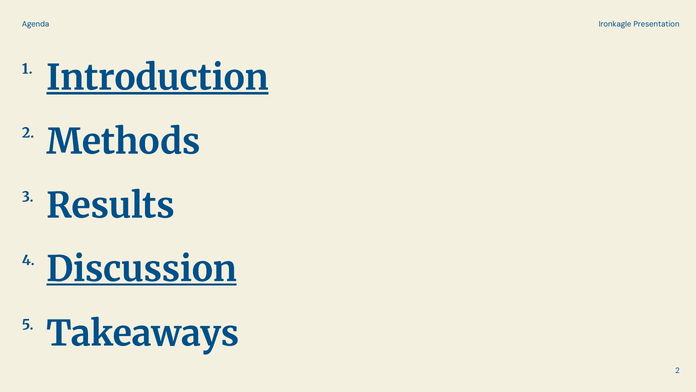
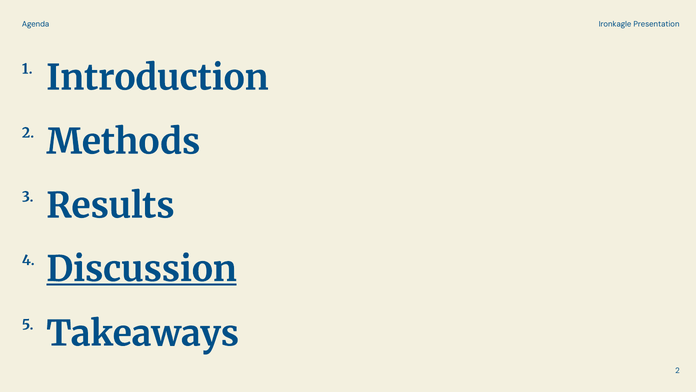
Introduction underline: present -> none (157, 78)
